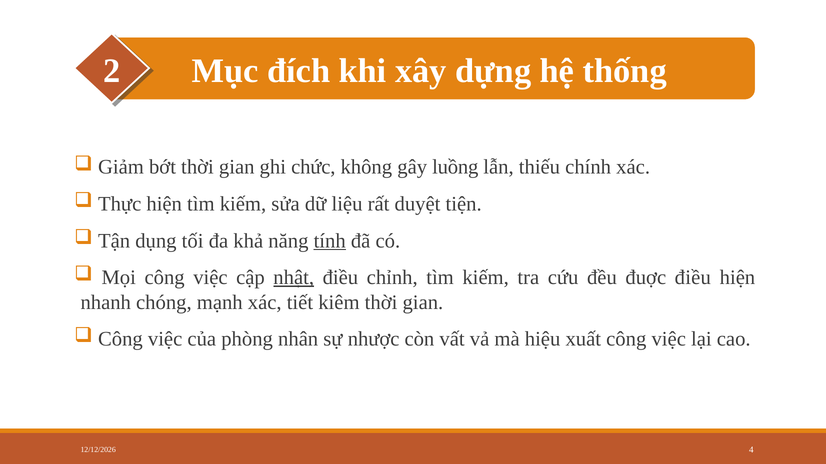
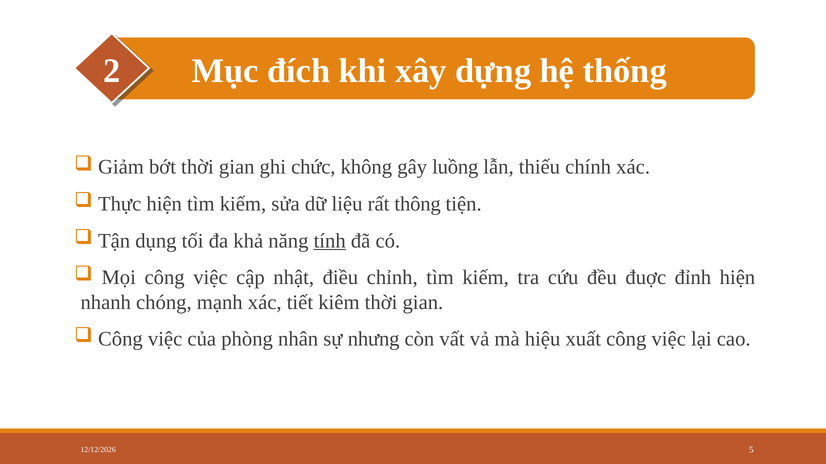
duyệt: duyệt -> thông (418, 204)
nhật underline: present -> none (294, 278)
đuợc điều: điều -> đỉnh (693, 278)
nhược: nhược -> nhưng (374, 339)
4: 4 -> 5 (751, 451)
